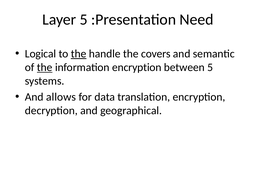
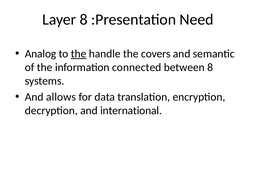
Layer 5: 5 -> 8 (84, 19)
Logical: Logical -> Analog (41, 54)
the underline: present -> none (45, 67)
information encryption: encryption -> connected (137, 67)
between 5: 5 -> 8 (210, 67)
geographical: geographical -> international (131, 111)
